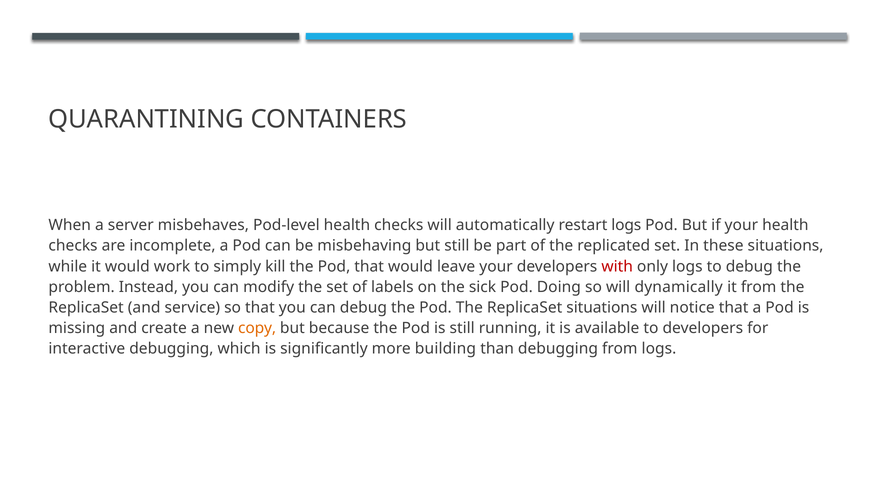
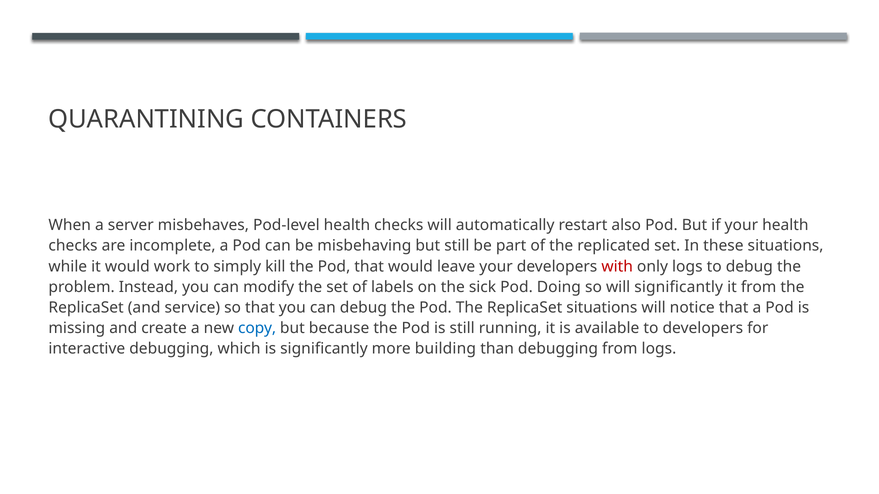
restart logs: logs -> also (626, 225)
will dynamically: dynamically -> significantly (679, 287)
copy colour: orange -> blue (257, 328)
